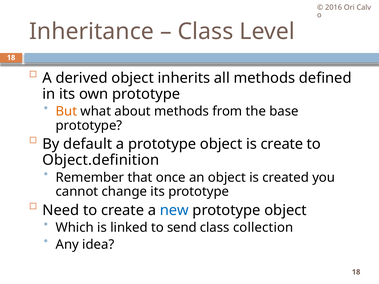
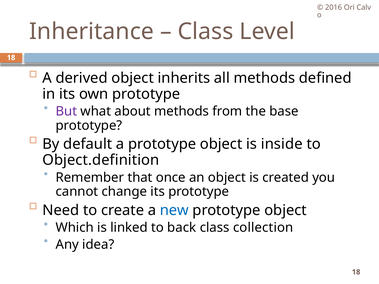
But colour: orange -> purple (66, 111)
is create: create -> inside (282, 144)
send: send -> back (182, 228)
